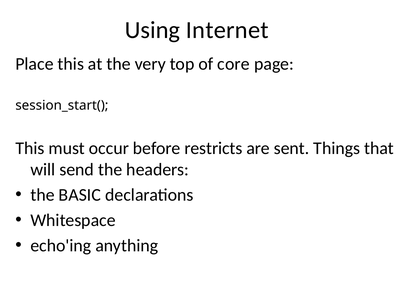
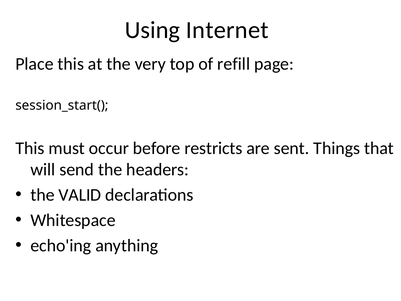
core: core -> refill (234, 64)
BASIC: BASIC -> VALID (80, 195)
